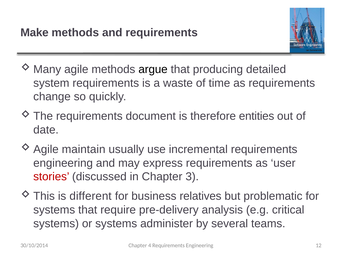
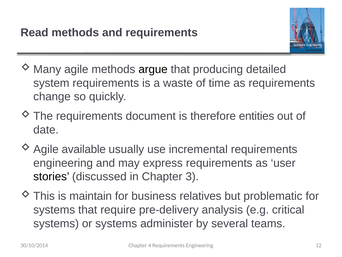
Make: Make -> Read (34, 32)
maintain: maintain -> available (84, 149)
stories colour: red -> black (51, 176)
different: different -> maintain (91, 196)
